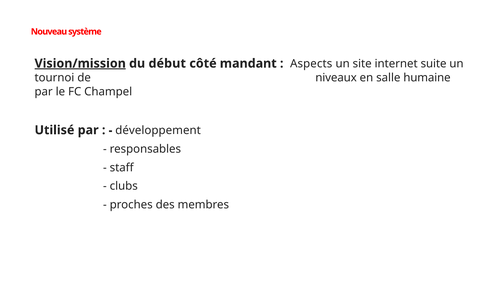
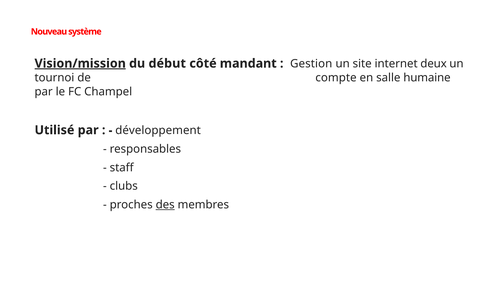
Aspects: Aspects -> Gestion (311, 64)
suite: suite -> deux (434, 64)
niveaux: niveaux -> compte (336, 78)
des underline: none -> present (165, 205)
